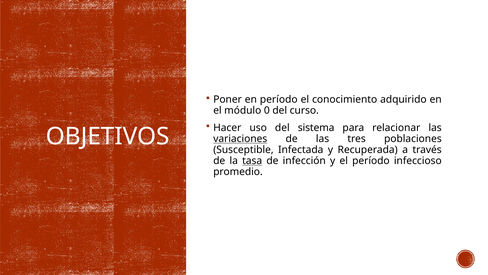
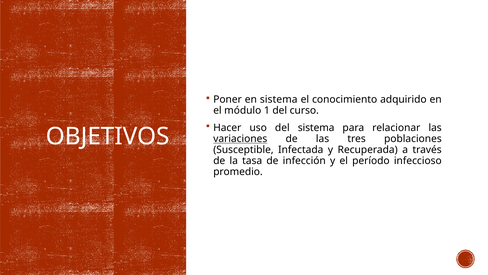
en período: período -> sistema (279, 99)
0: 0 -> 1 (267, 110)
tasa underline: present -> none (252, 161)
